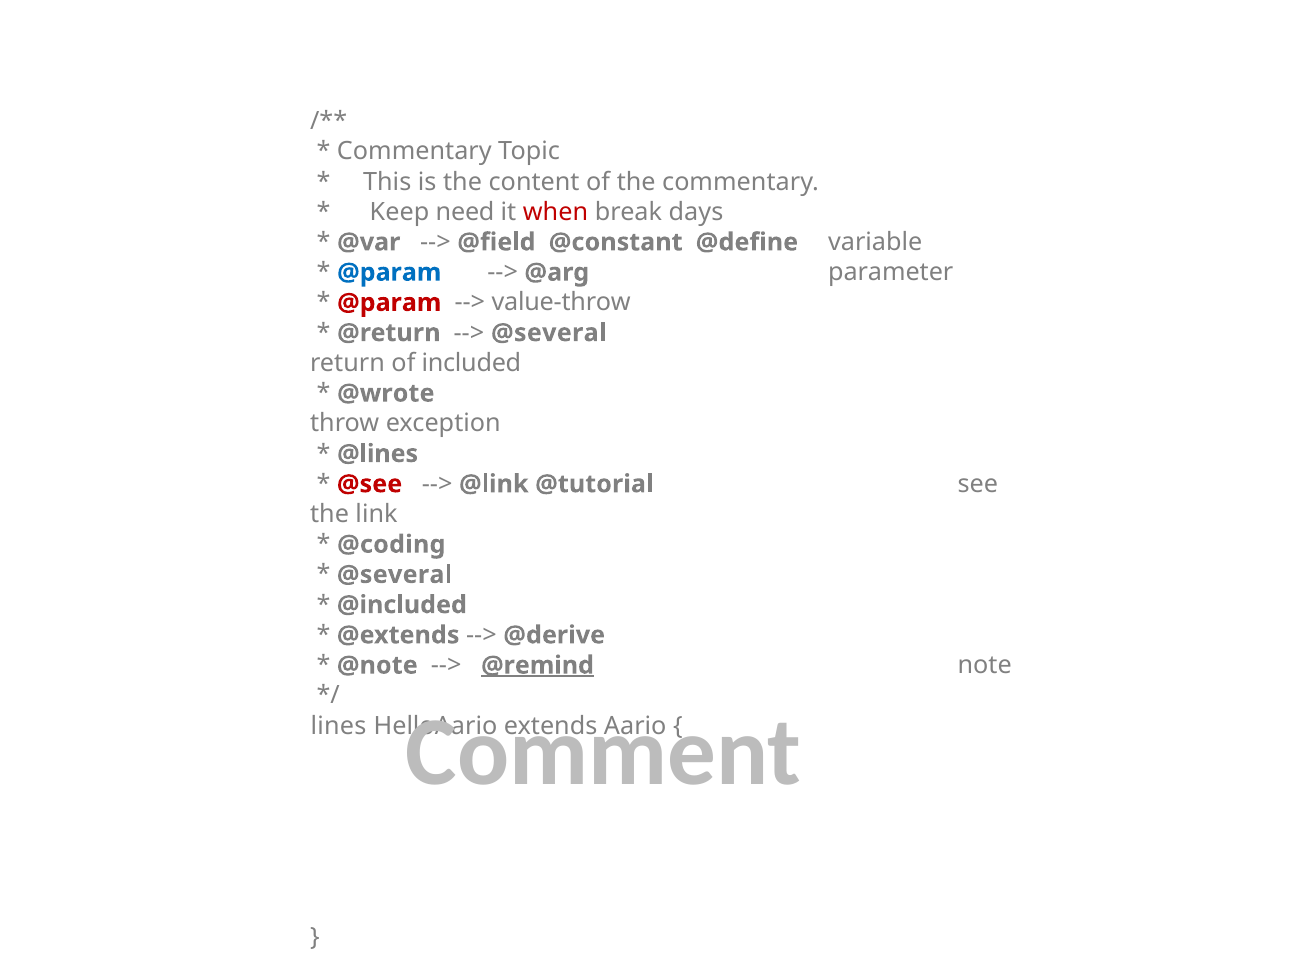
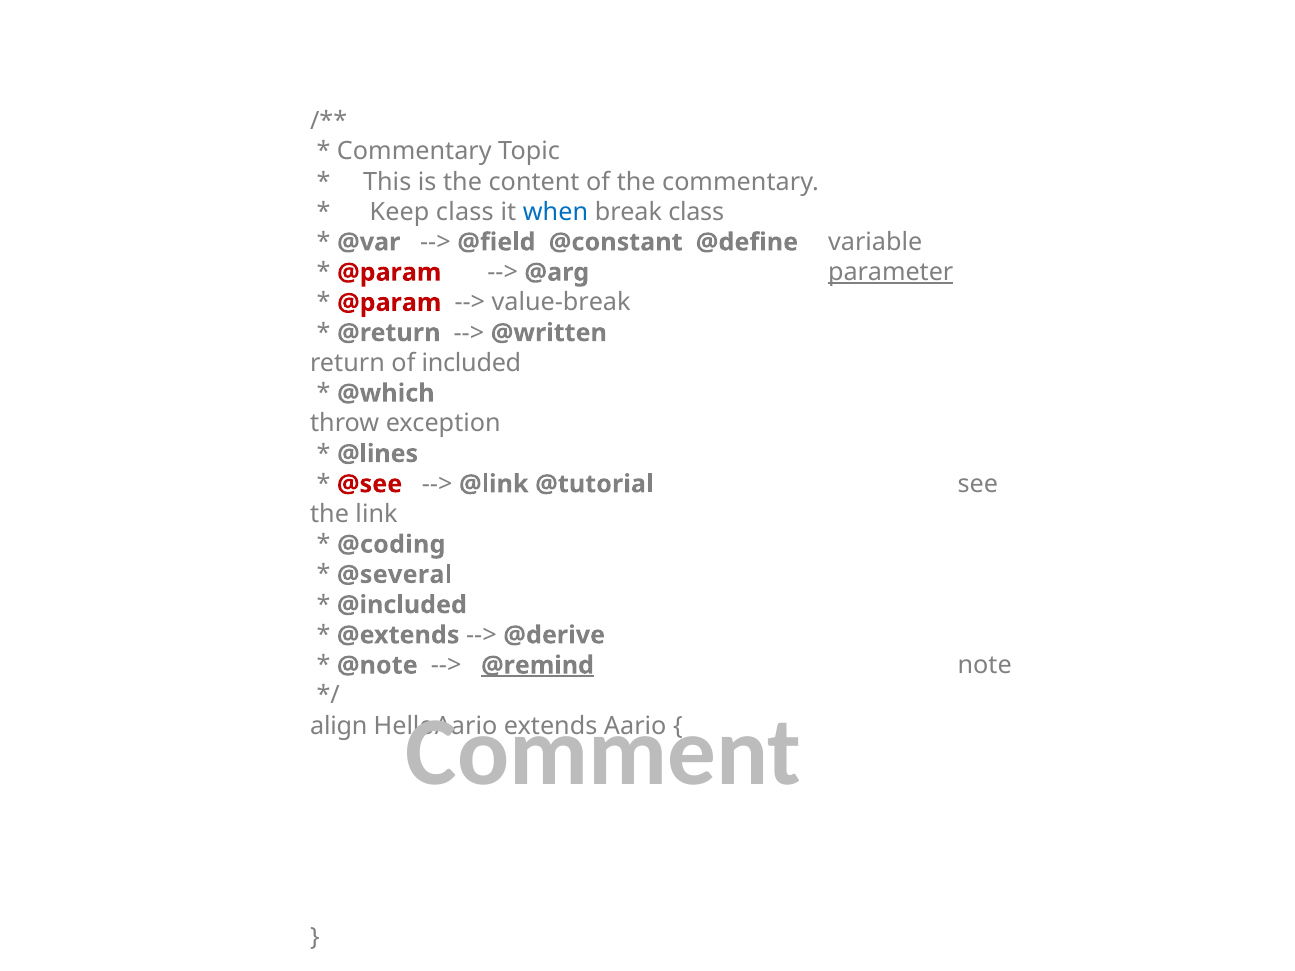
Keep need: need -> class (465, 212)
when colour: red -> blue (556, 212)
break days: days -> class (696, 212)
@param colour: blue -> red (389, 272)
parameter underline: none -> present (891, 272)
value-throw: value-throw -> value-break (561, 303)
@several: @several -> @written (549, 333)
@wrote: @wrote -> @which (386, 393)
lines: lines -> align (339, 726)
